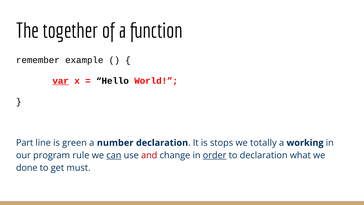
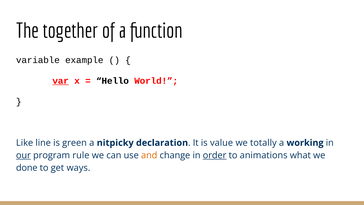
remember: remember -> variable (38, 60)
Part: Part -> Like (25, 143)
number: number -> nitpicky (115, 143)
stops: stops -> value (222, 143)
our underline: none -> present (23, 155)
can underline: present -> none (114, 155)
and colour: red -> orange (149, 155)
to declaration: declaration -> animations (264, 155)
must: must -> ways (78, 168)
